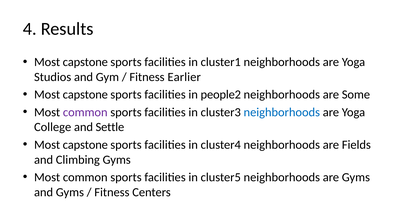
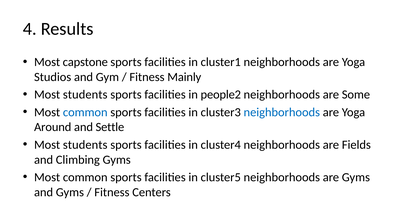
Earlier: Earlier -> Mainly (184, 77)
capstone: capstone -> students (85, 95)
common colour: purple -> blue (85, 112)
College: College -> Around (53, 127)
capstone: capstone -> students (85, 145)
